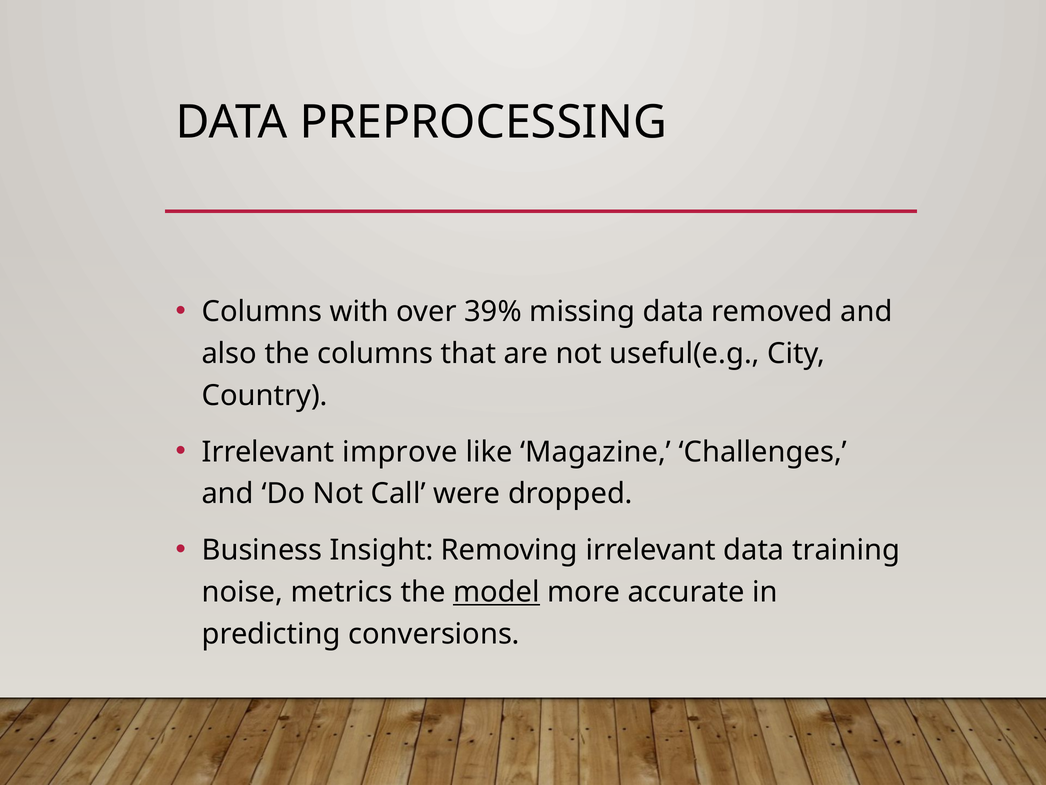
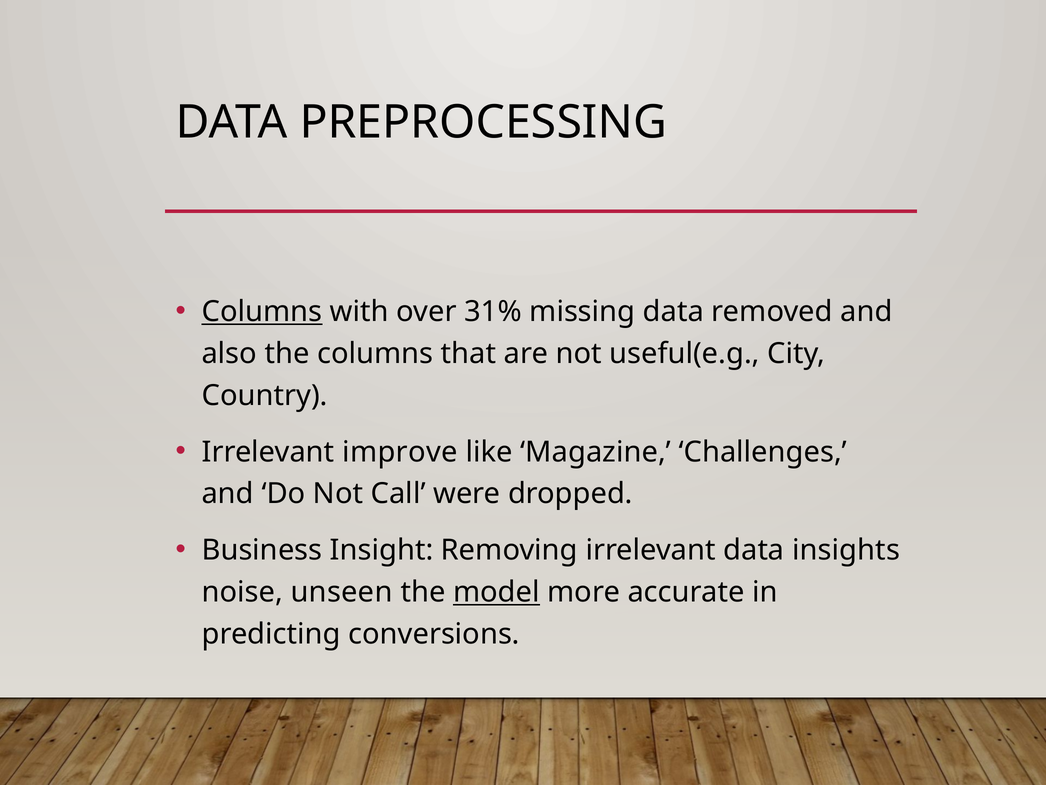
Columns underline: none -> present (262, 312)
39%: 39% -> 31% (493, 312)
training: training -> insights (846, 550)
metrics: metrics -> unseen (342, 592)
